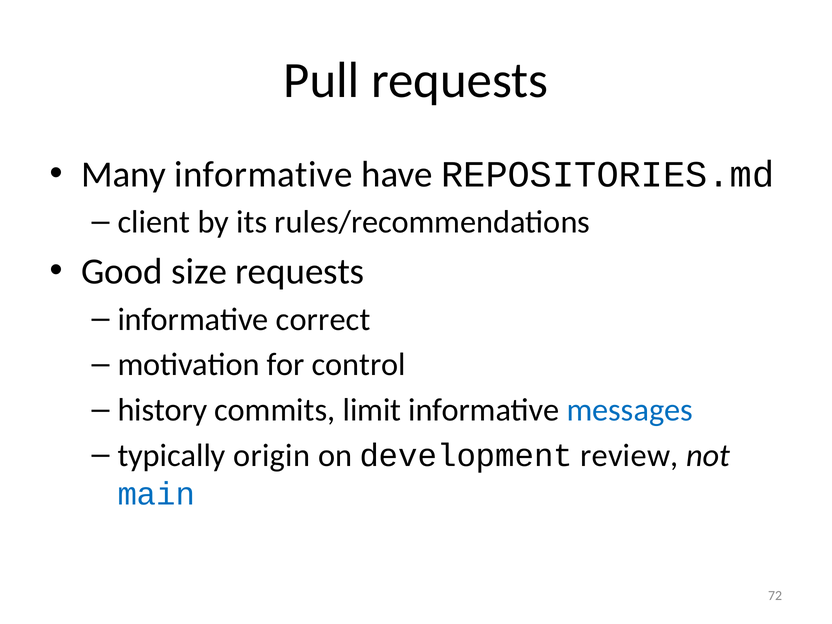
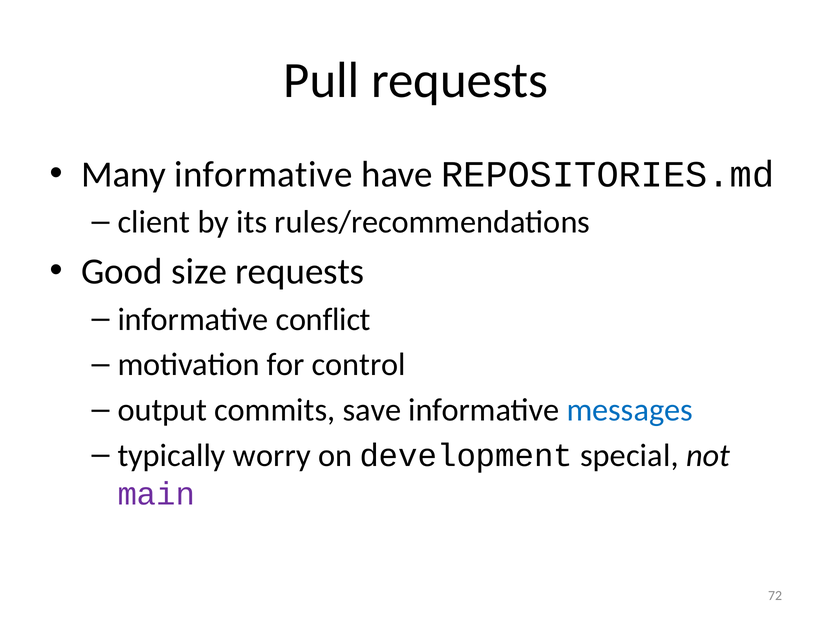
correct: correct -> conflict (323, 319)
history: history -> output (162, 410)
limit: limit -> save (372, 410)
origin: origin -> worry (272, 455)
review: review -> special (629, 455)
main colour: blue -> purple (156, 494)
